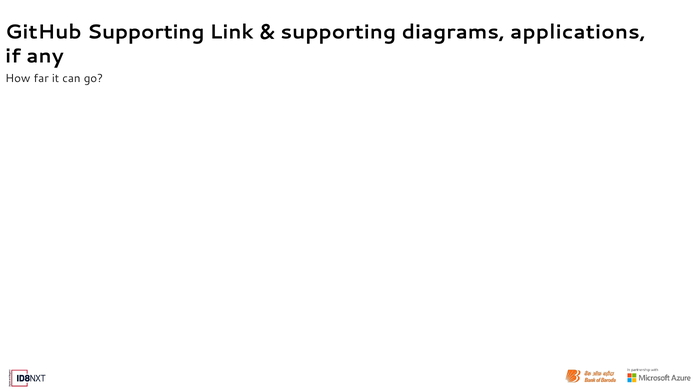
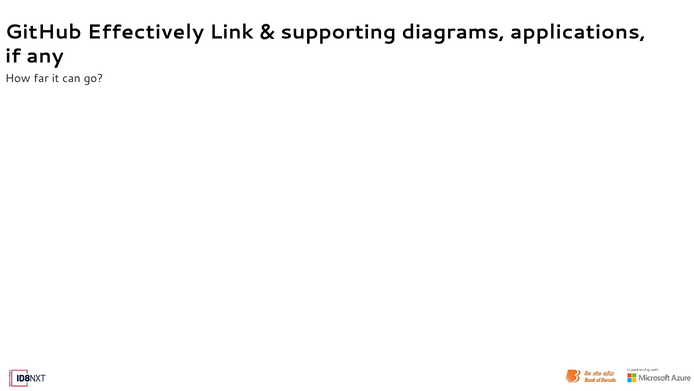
GitHub Supporting: Supporting -> Effectively (146, 32)
